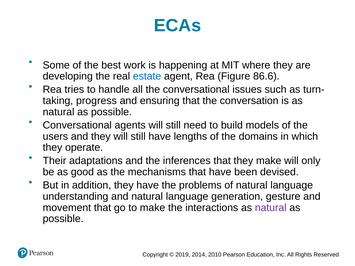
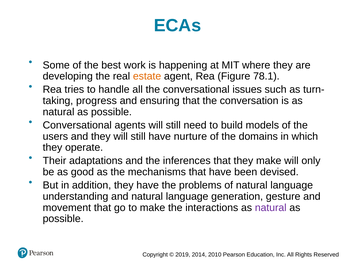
estate colour: blue -> orange (147, 76)
86.6: 86.6 -> 78.1 (266, 76)
lengths: lengths -> nurture (190, 136)
